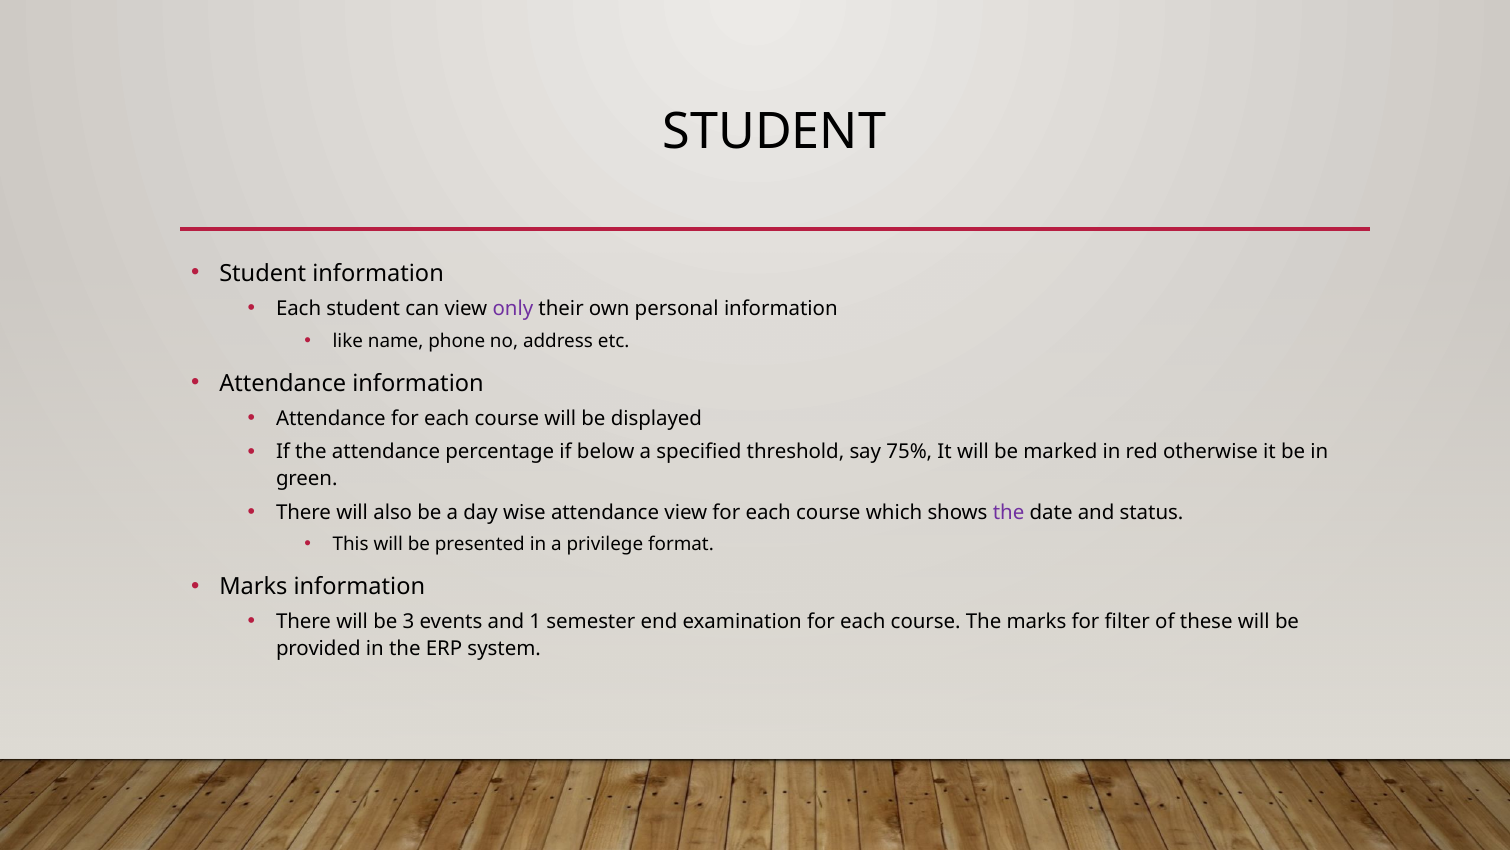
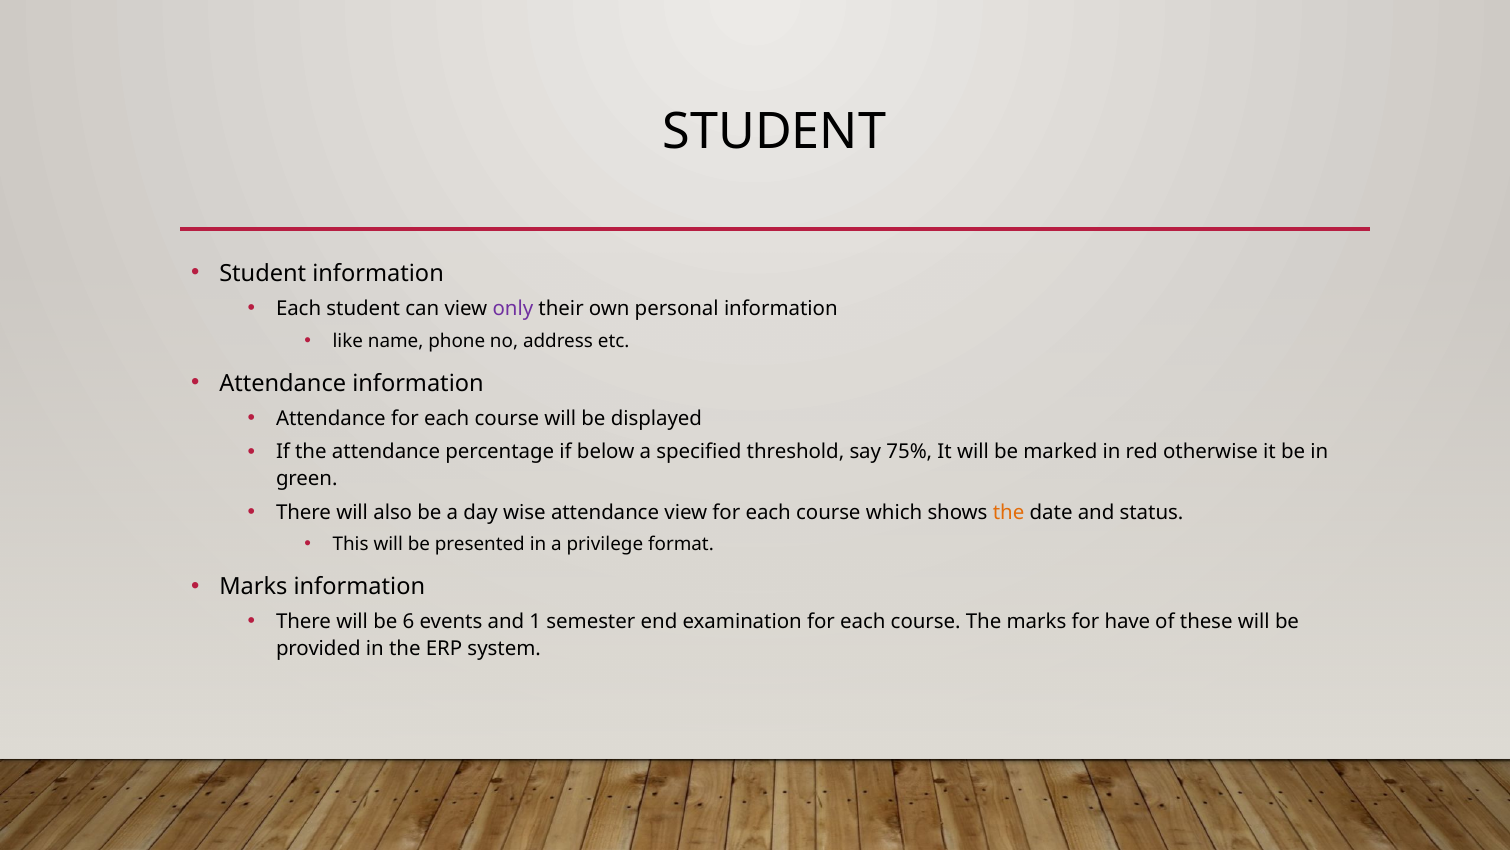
the colour: purple -> orange (1009, 512)
3: 3 -> 6 (409, 622)
filter: filter -> have (1127, 622)
